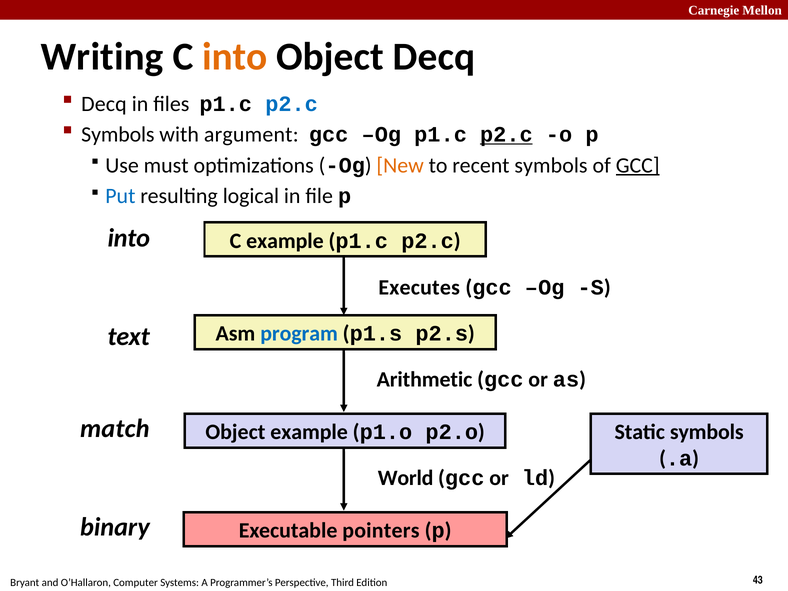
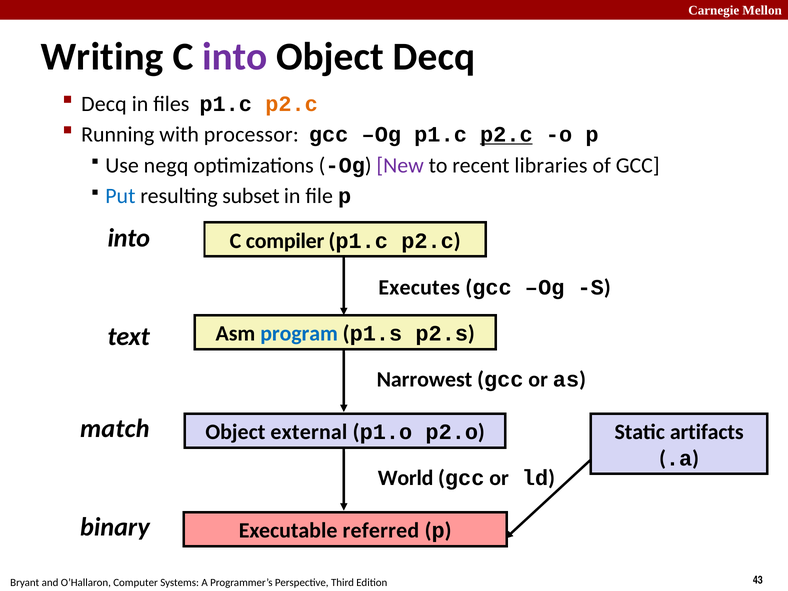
into colour: orange -> purple (235, 57)
p2.c colour: blue -> orange (292, 104)
Symbols: Symbols -> Running (118, 135)
argument: argument -> processor (251, 135)
must: must -> negq (166, 165)
New colour: orange -> purple (400, 165)
recent symbols: symbols -> libraries (551, 165)
GCC underline: present -> none (638, 165)
logical: logical -> subset (251, 196)
C example: example -> compiler (285, 241)
Arithmetic: Arithmetic -> Narrowest (424, 380)
Object example: example -> external (309, 432)
Static symbols: symbols -> artifacts (707, 432)
pointers: pointers -> referred (381, 531)
